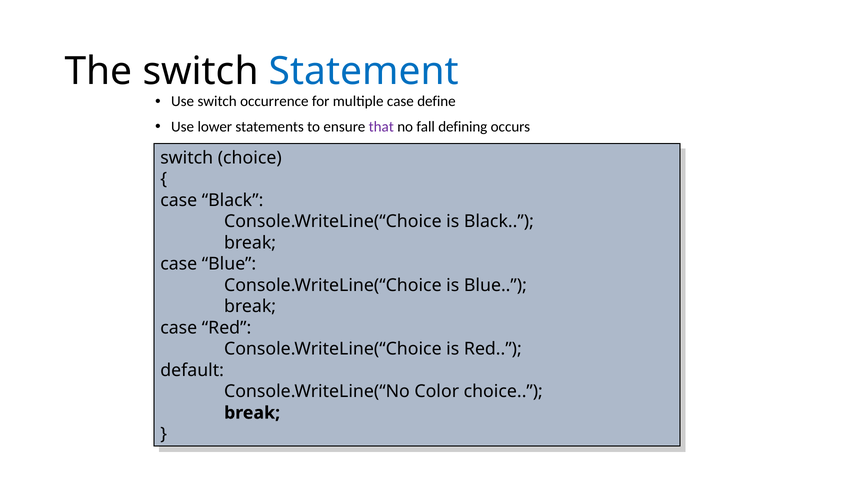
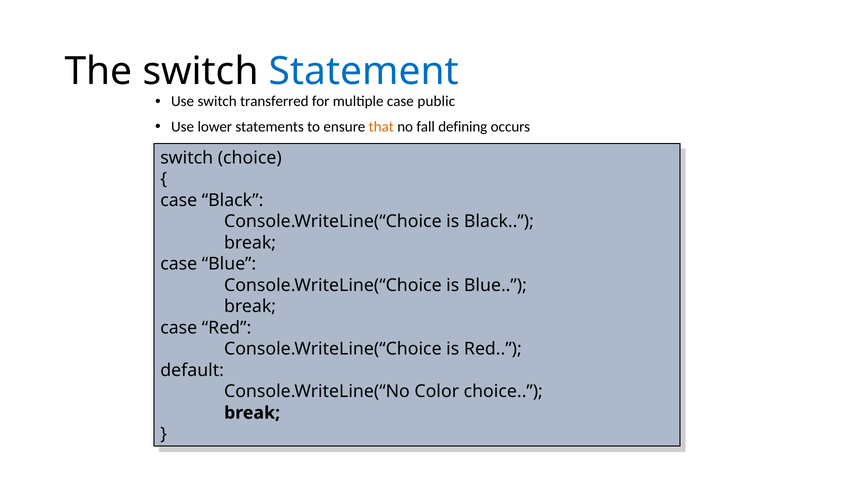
occurrence: occurrence -> transferred (274, 102)
define: define -> public (436, 102)
that colour: purple -> orange (381, 127)
